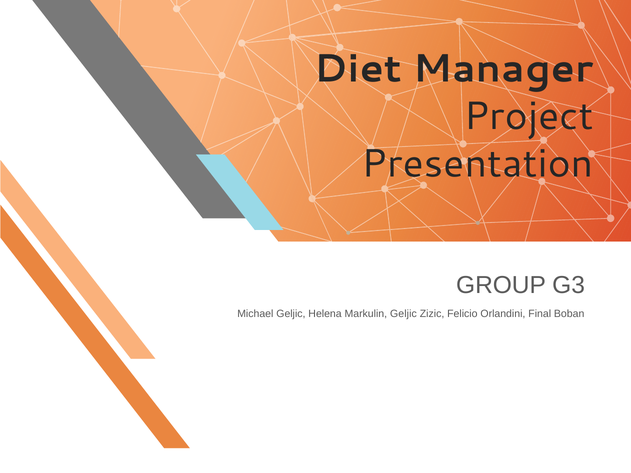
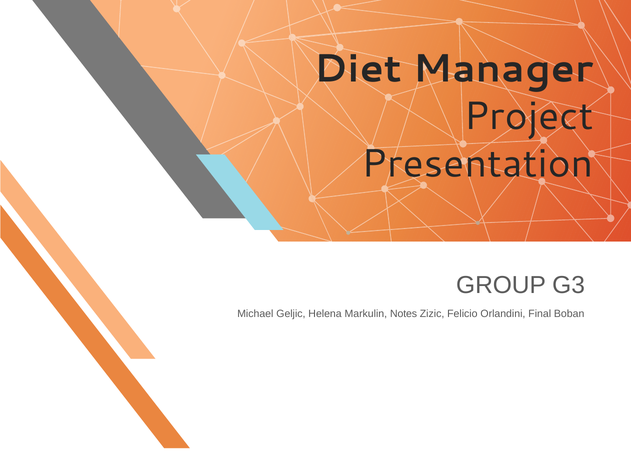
Markulin Geljic: Geljic -> Notes (404, 314)
